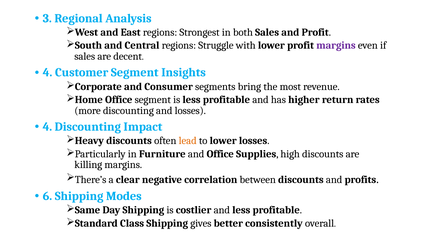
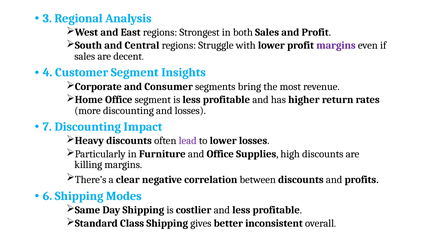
4: 4 -> 7 (47, 127)
lead colour: orange -> purple (188, 141)
consistently: consistently -> inconsistent (274, 224)
